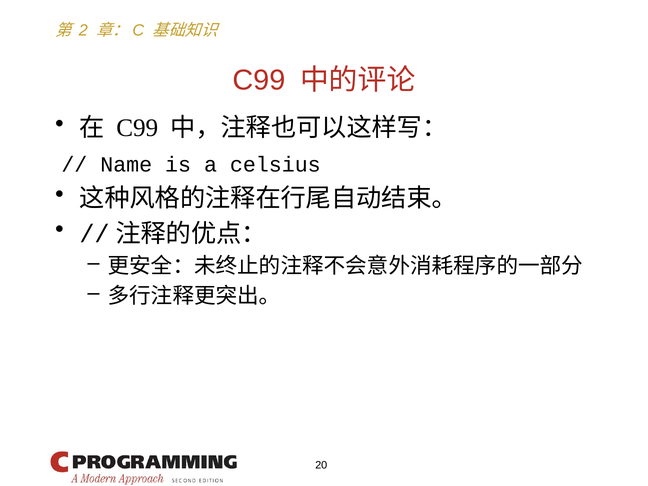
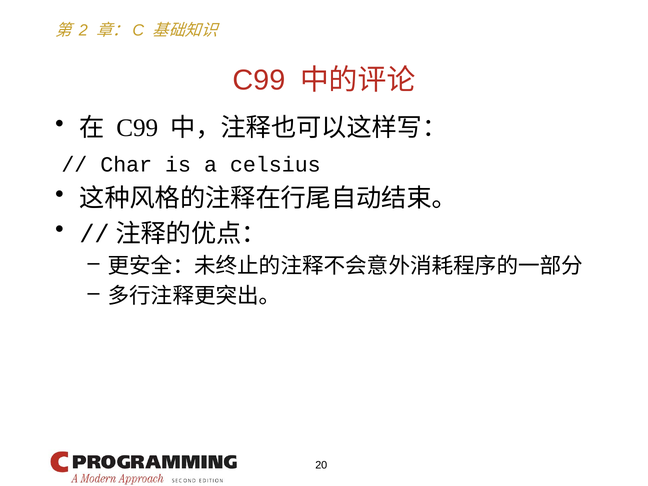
Name: Name -> Char (126, 165)
